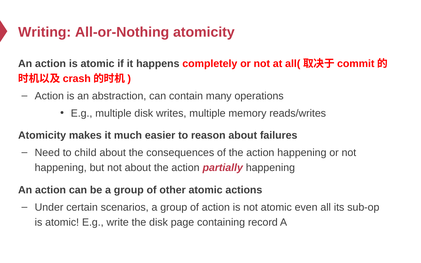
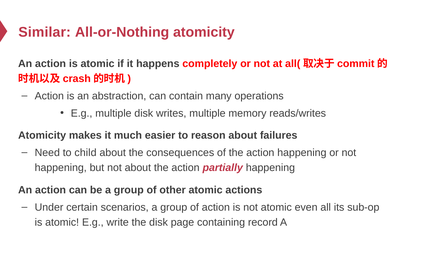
Writing: Writing -> Similar (45, 32)
